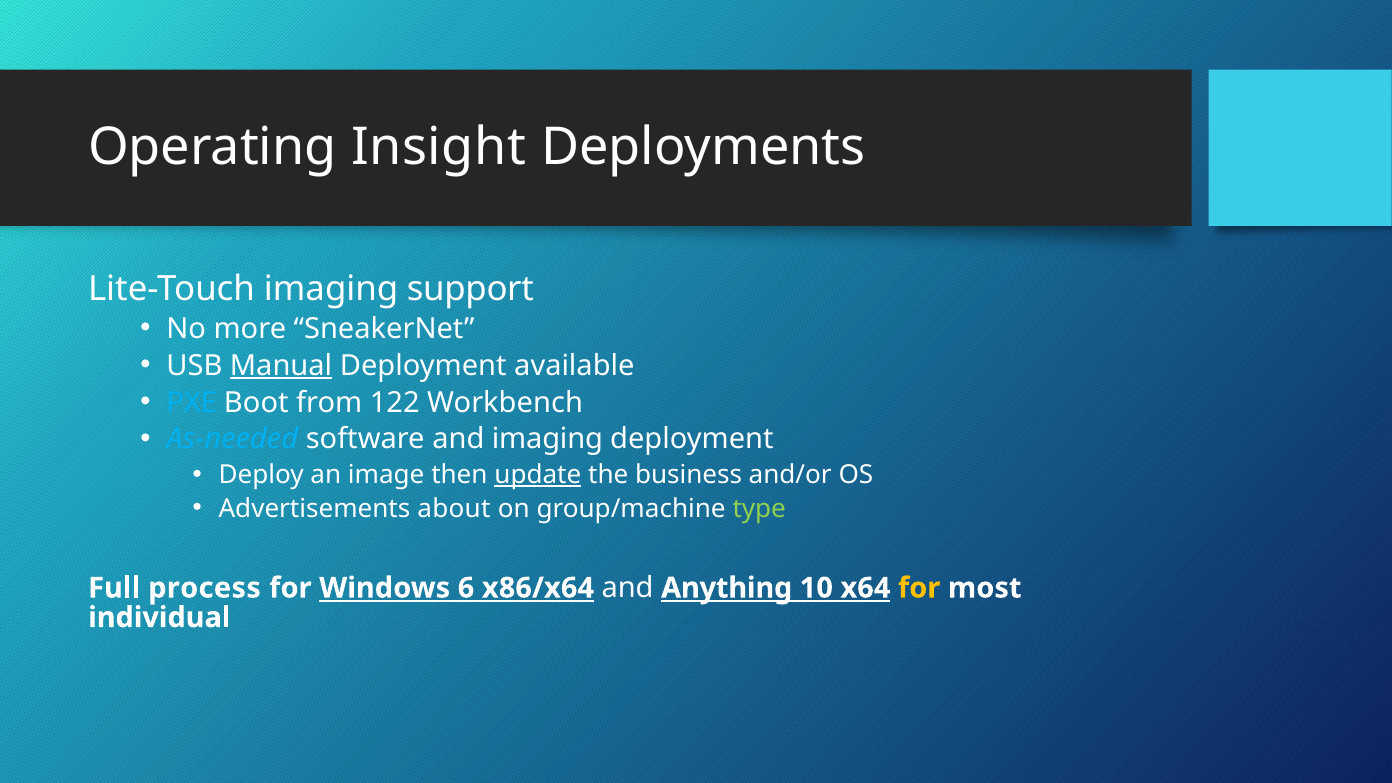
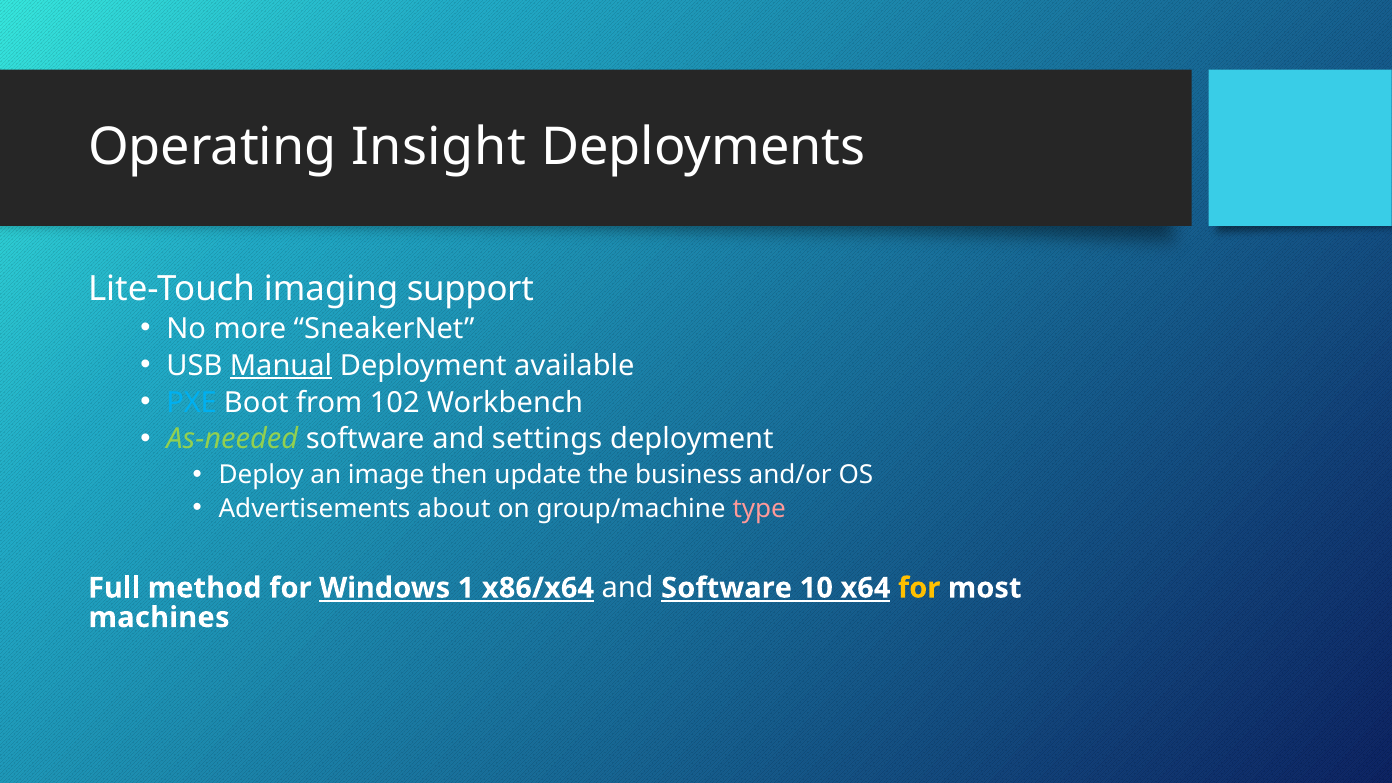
122: 122 -> 102 (395, 403)
As-needed colour: light blue -> light green (232, 439)
and imaging: imaging -> settings (547, 439)
update underline: present -> none (538, 475)
type colour: light green -> pink (759, 509)
process: process -> method (205, 588)
6: 6 -> 1 (466, 588)
and Anything: Anything -> Software (727, 588)
individual: individual -> machines (159, 618)
